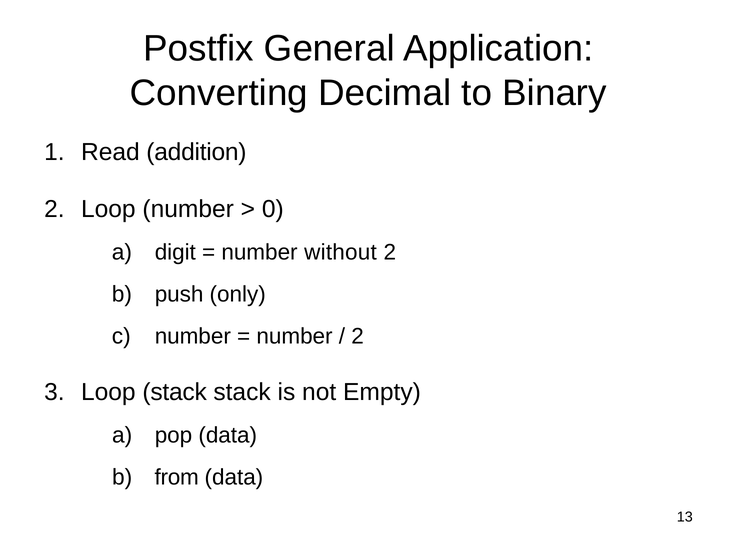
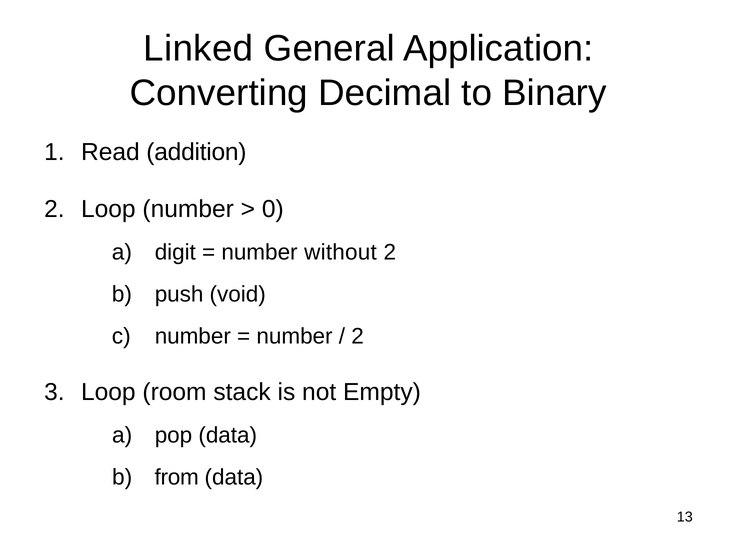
Postfix: Postfix -> Linked (198, 49)
only: only -> void (238, 294)
Loop stack: stack -> room (175, 392)
